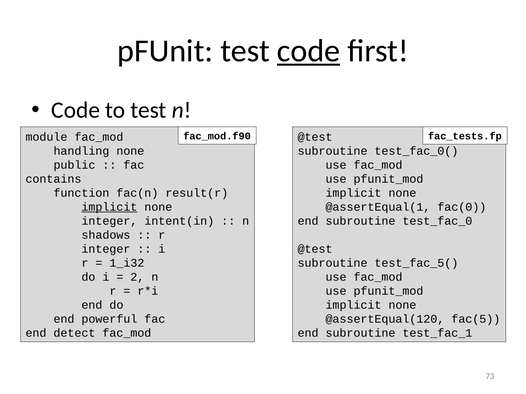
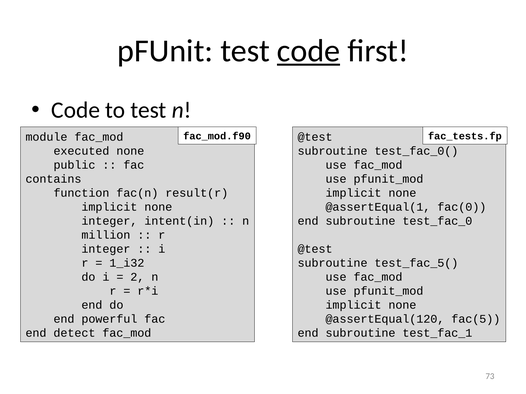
handling: handling -> executed (81, 151)
implicit underline: present -> none (109, 207)
shadows: shadows -> million (106, 235)
